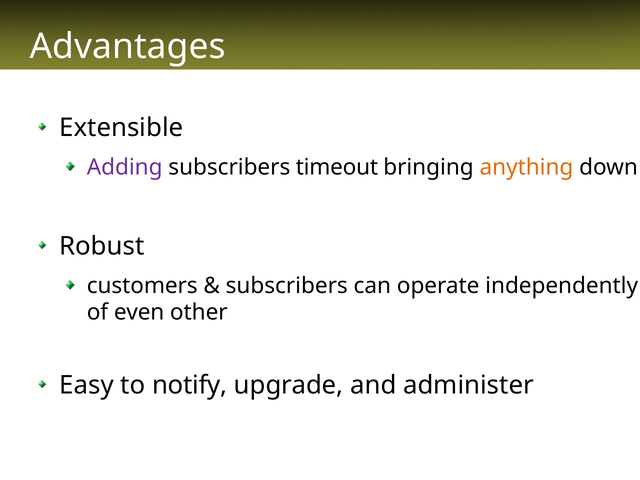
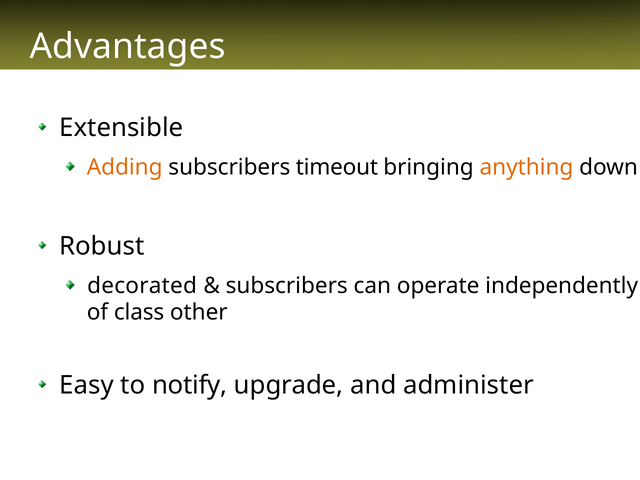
Adding colour: purple -> orange (125, 167)
customers: customers -> decorated (142, 286)
even: even -> class (139, 312)
